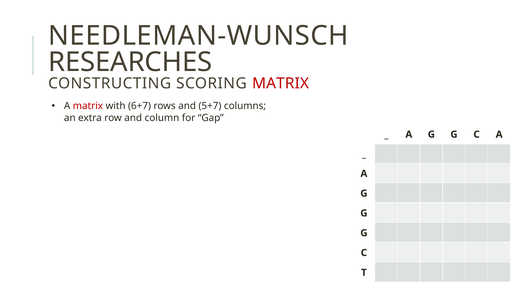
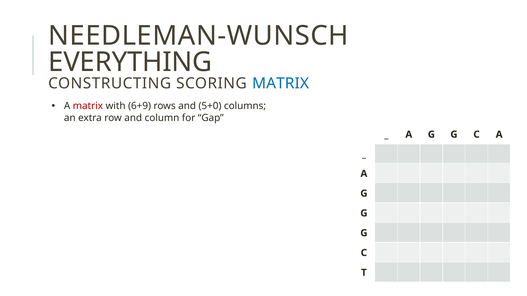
RESEARCHES: RESEARCHES -> EVERYTHING (130, 62)
MATRIX colour: red -> blue (281, 83)
6+7: 6+7 -> 6+9 (140, 106)
5+7: 5+7 -> 5+0 (210, 106)
